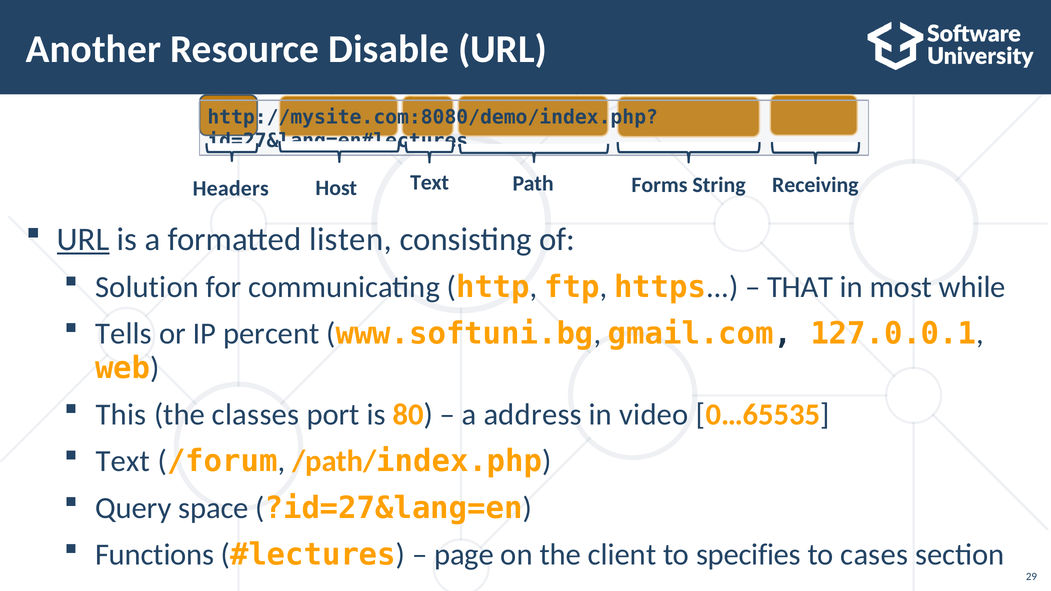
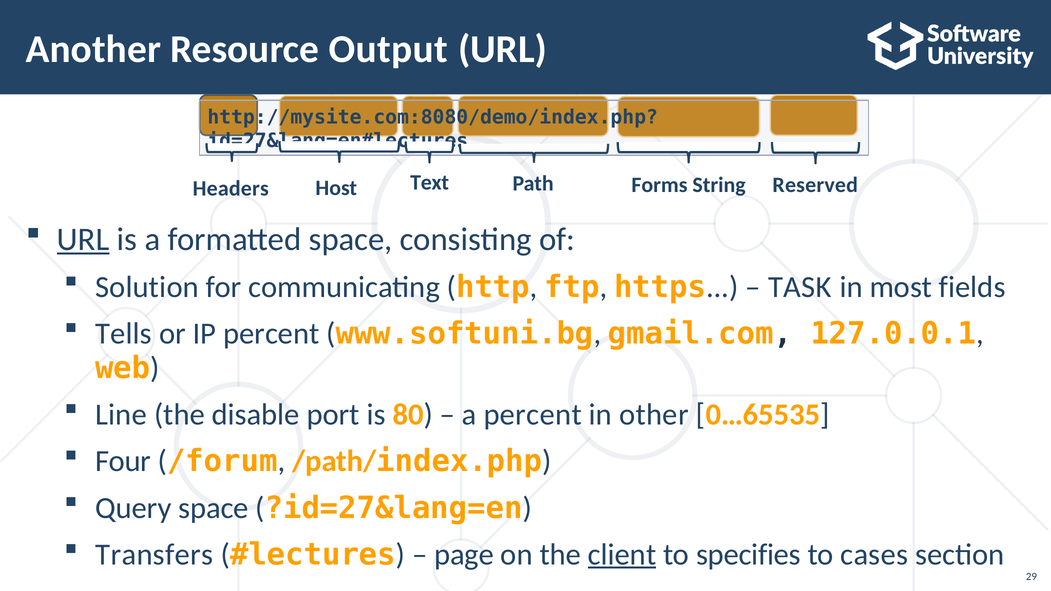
Disable: Disable -> Output (388, 49)
Receiving: Receiving -> Reserved (815, 185)
formatted listen: listen -> space (351, 239)
THAT: THAT -> TASK (800, 287)
while: while -> fields (972, 287)
This: This -> Line (121, 415)
classes: classes -> disable (256, 415)
a address: address -> percent (533, 415)
video: video -> other (654, 415)
Text: Text -> Four (123, 461)
Functions: Functions -> Transfers (154, 555)
client underline: none -> present (622, 555)
